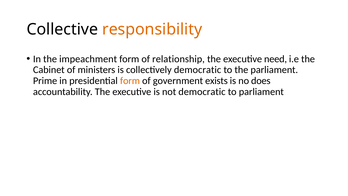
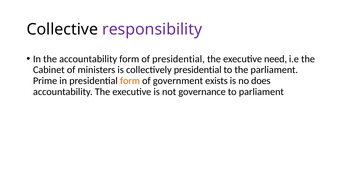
responsibility colour: orange -> purple (152, 29)
the impeachment: impeachment -> accountability (88, 59)
of relationship: relationship -> presidential (178, 59)
collectively democratic: democratic -> presidential (198, 70)
not democratic: democratic -> governance (202, 92)
